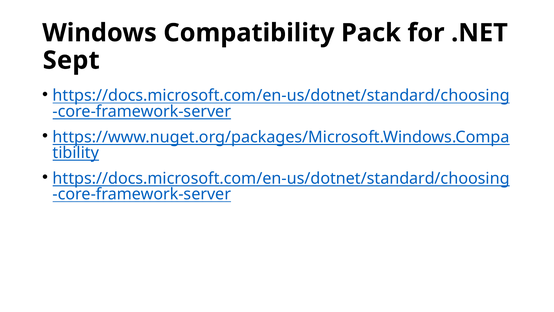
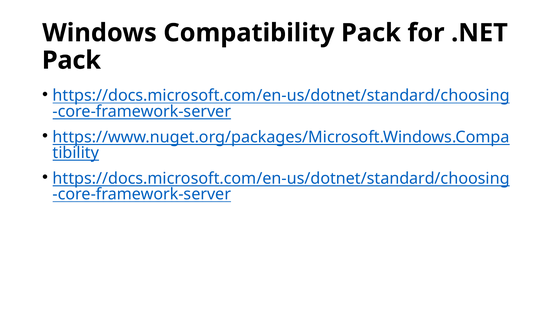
Sept: Sept -> Pack (71, 60)
